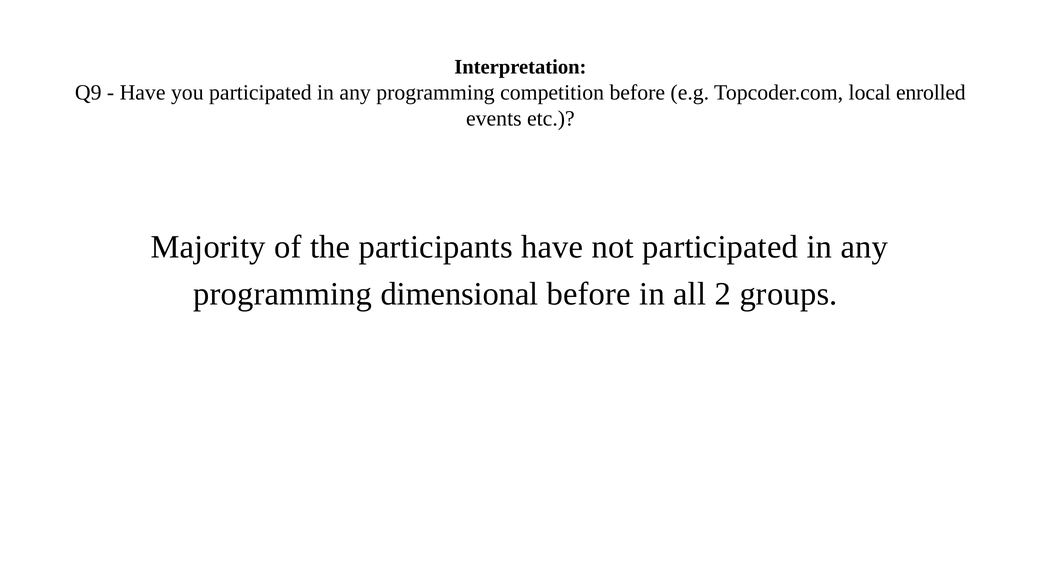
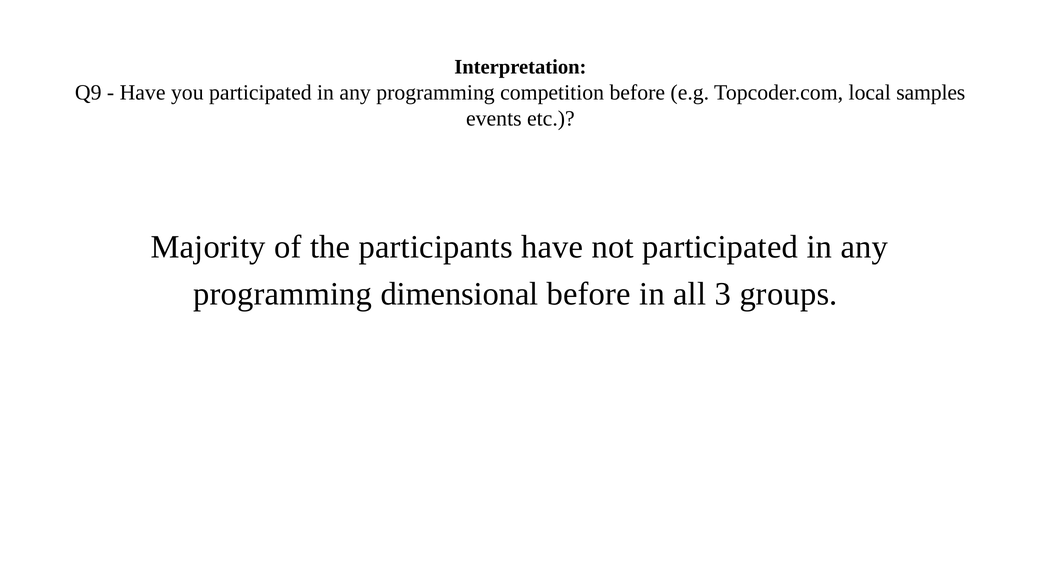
enrolled: enrolled -> samples (931, 92)
2: 2 -> 3 (723, 294)
